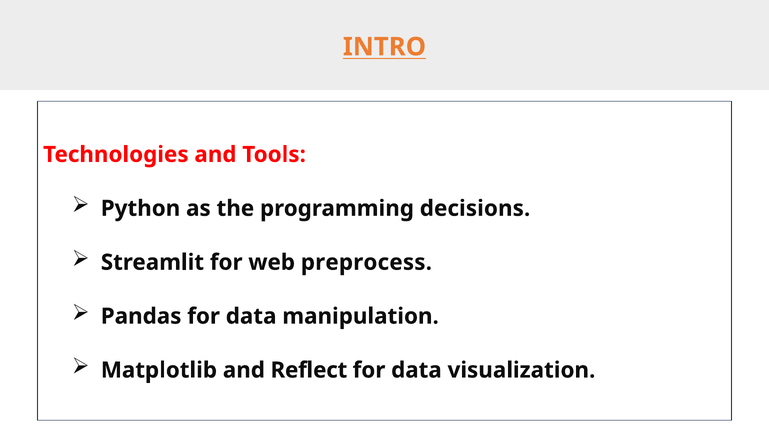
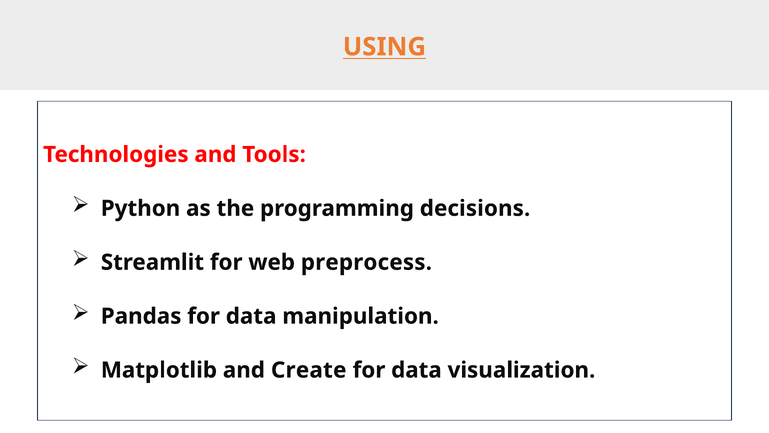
INTRO: INTRO -> USING (384, 47)
Reflect: Reflect -> Create (309, 370)
